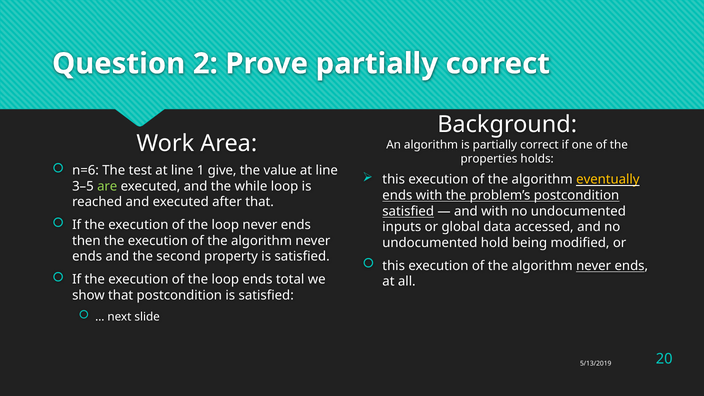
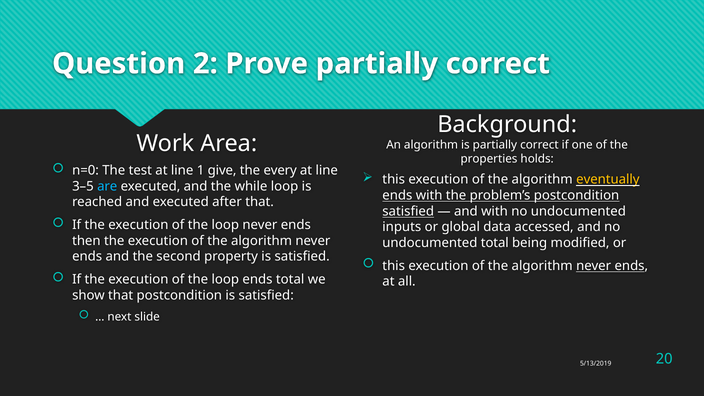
n=6: n=6 -> n=0 (86, 170)
value: value -> every (280, 170)
are colour: light green -> light blue (107, 186)
undocumented hold: hold -> total (495, 243)
